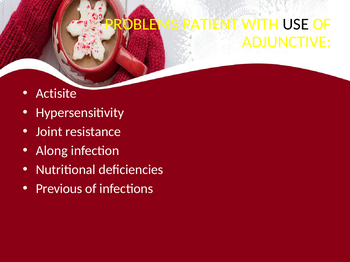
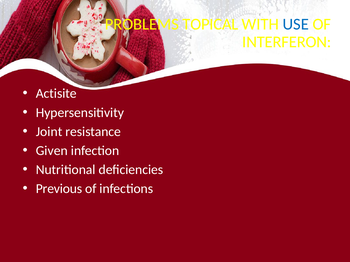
PATIENT: PATIENT -> TOPICAL (210, 24)
USE colour: black -> blue (296, 24)
ADJUNCTIVE: ADJUNCTIVE -> INTERFERON (287, 42)
Along: Along -> Given (52, 151)
